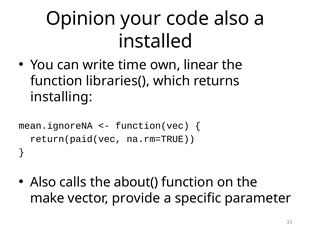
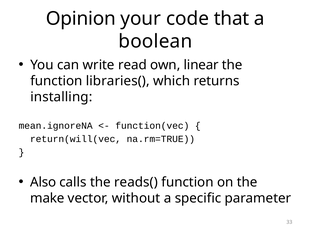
code also: also -> that (232, 19)
installed: installed -> boolean (155, 42)
time: time -> read (132, 65)
return(paid(vec: return(paid(vec -> return(will(vec (76, 139)
about(: about( -> reads( (136, 182)
provide: provide -> without (136, 199)
